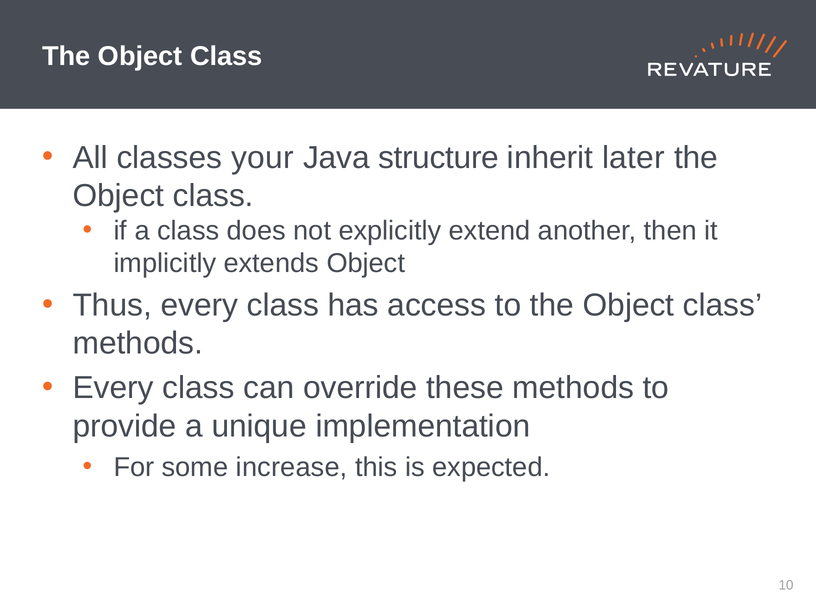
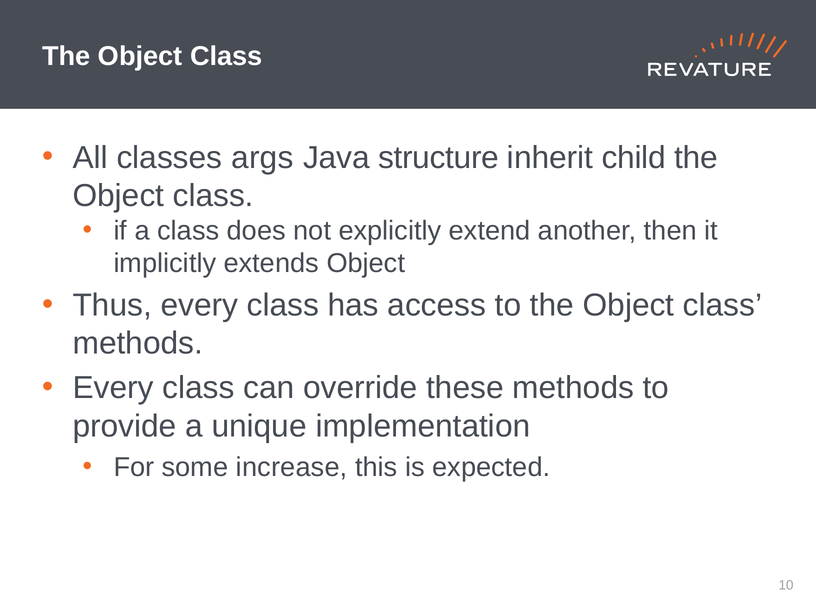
your: your -> args (262, 158)
later: later -> child (634, 158)
